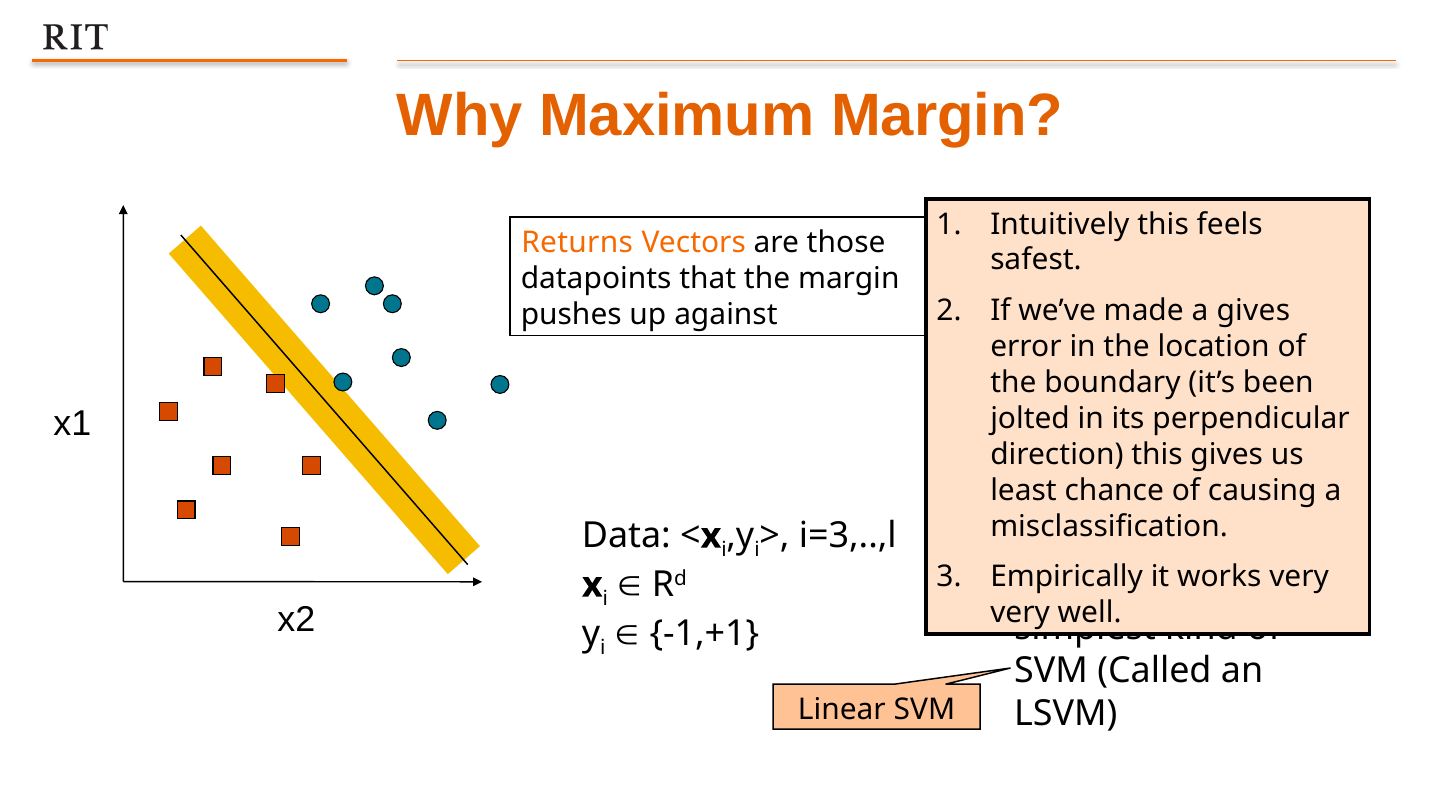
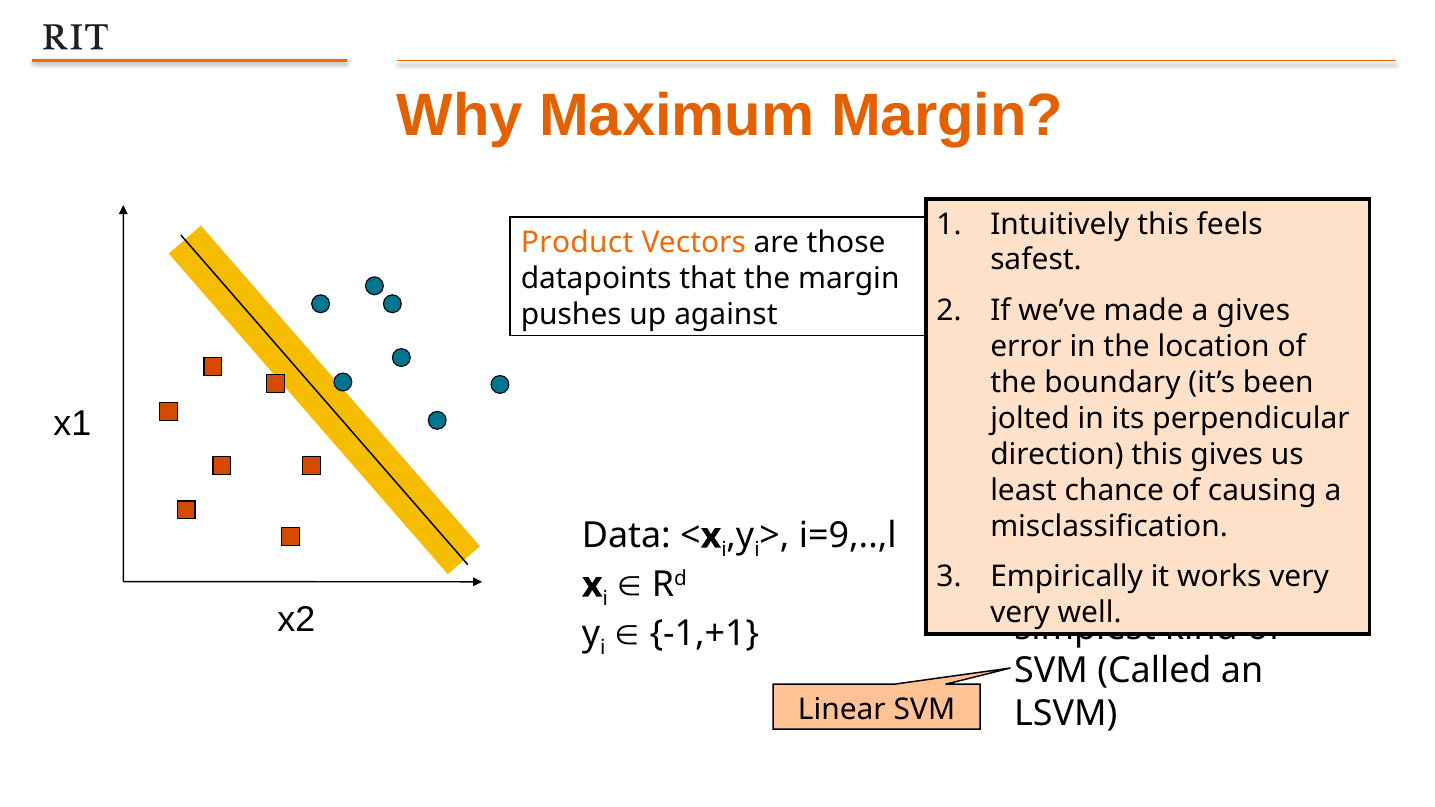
Returns: Returns -> Product (577, 242)
i=3,..,l: i=3,..,l -> i=9,..,l (848, 536)
